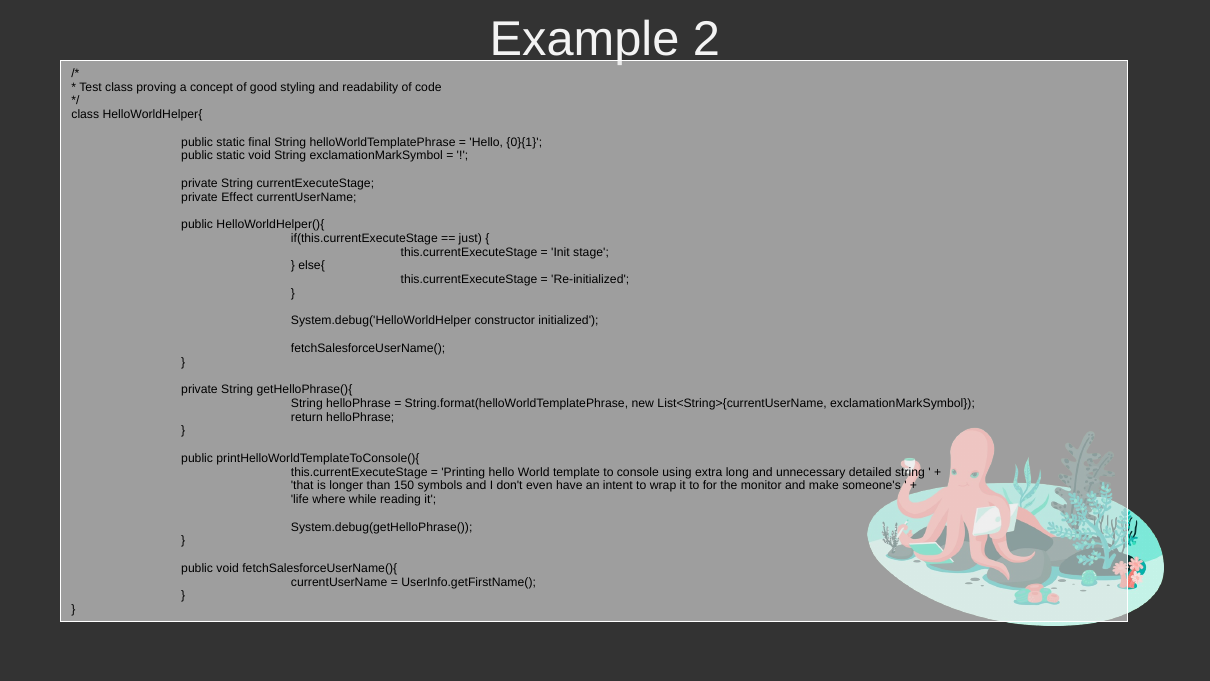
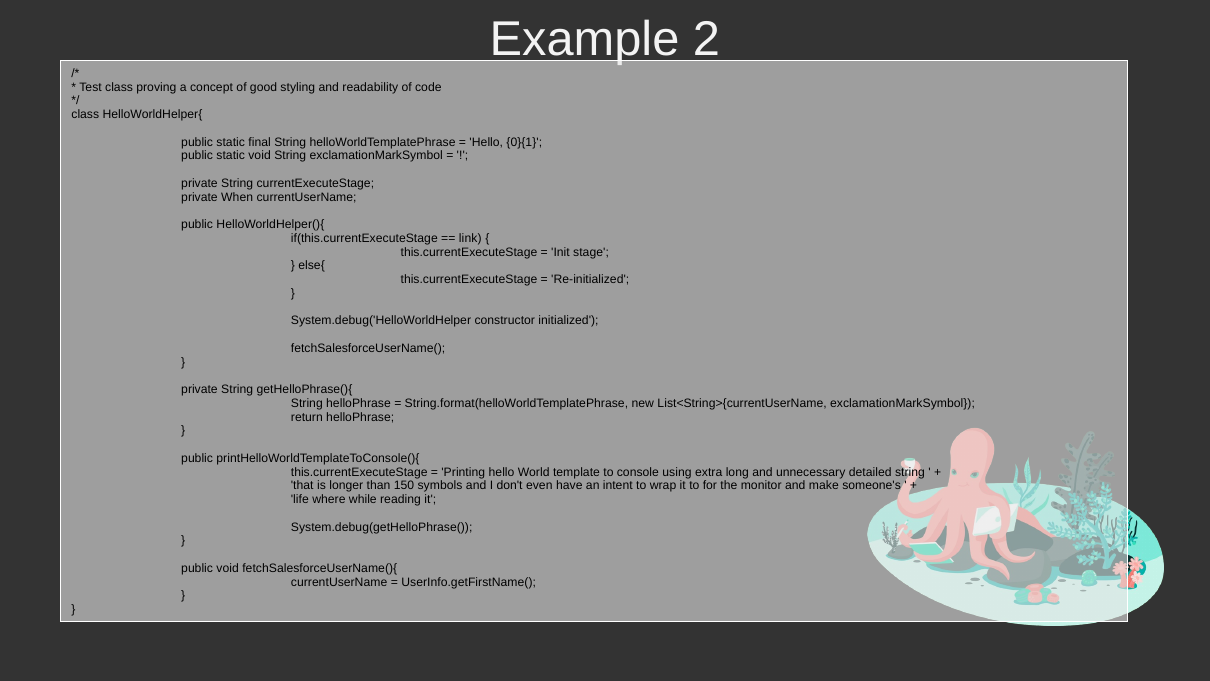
Effect: Effect -> When (237, 197)
just: just -> link (470, 238)
